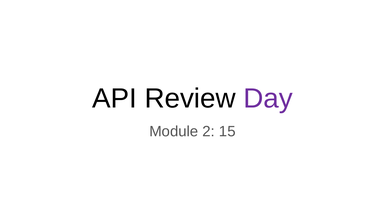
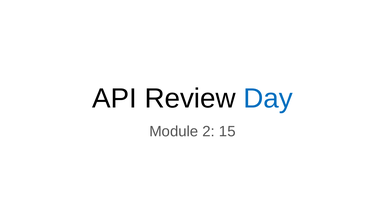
Day colour: purple -> blue (268, 99)
